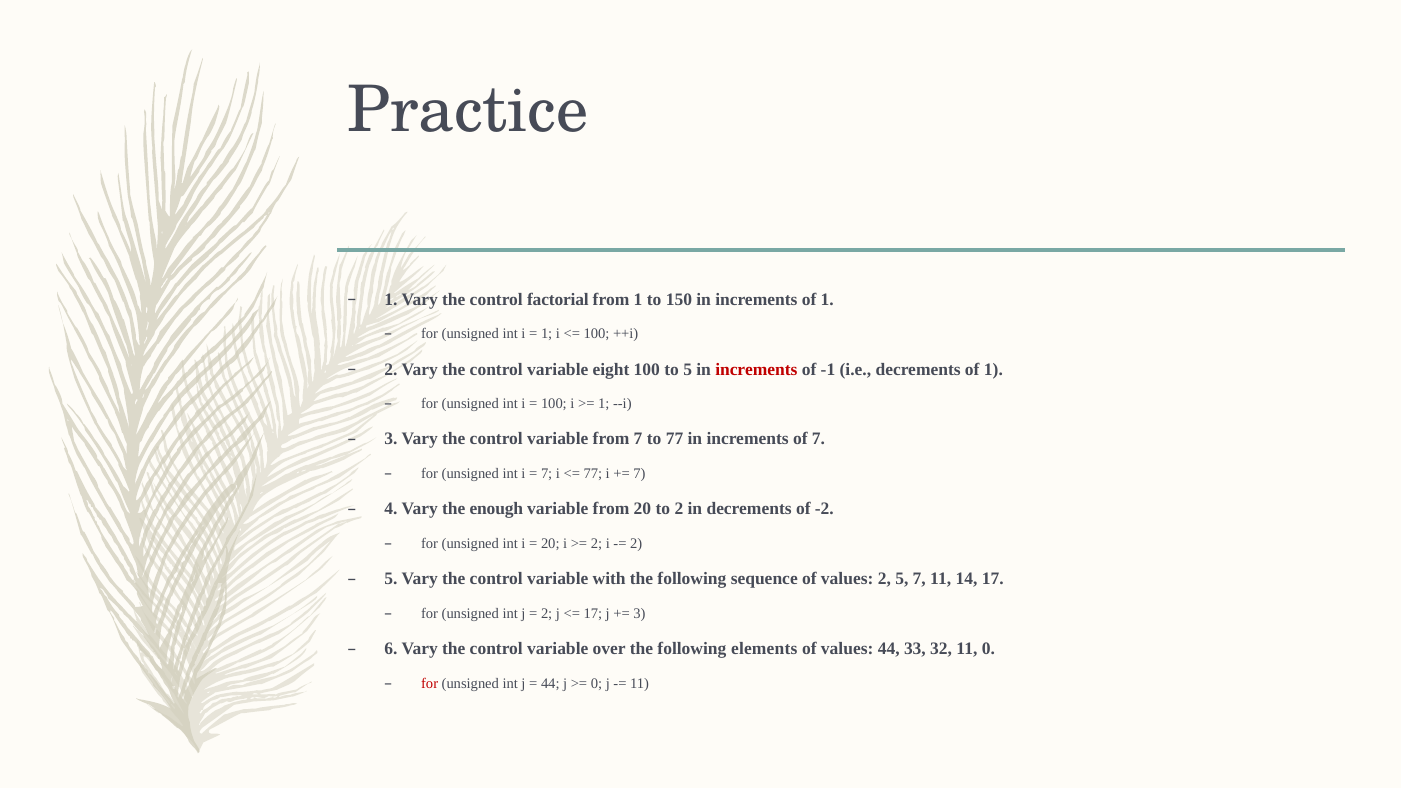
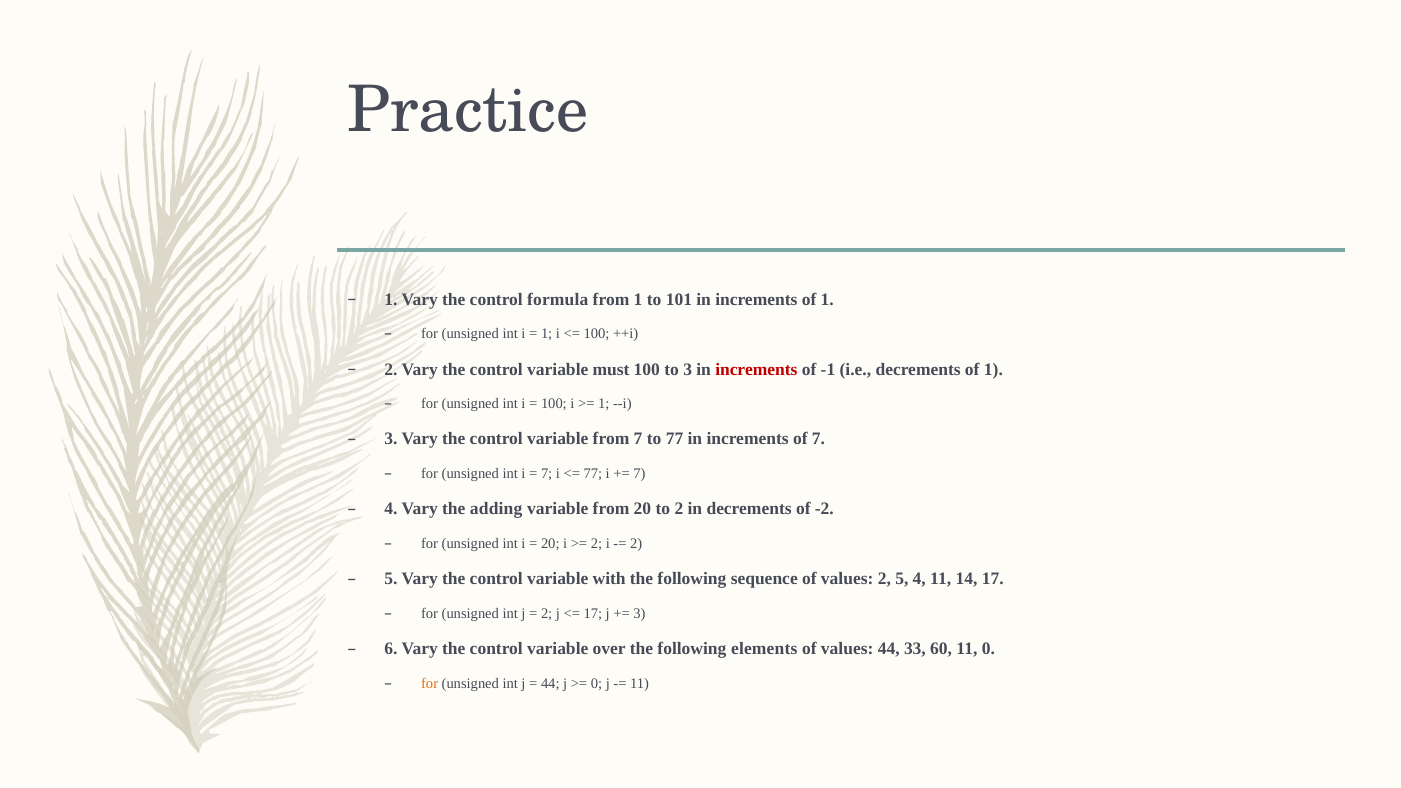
factorial: factorial -> formula (558, 299)
150: 150 -> 101 (679, 299)
eight: eight -> must (611, 369)
to 5: 5 -> 3 (688, 369)
enough: enough -> adding (496, 509)
5 7: 7 -> 4 (919, 579)
32: 32 -> 60 (941, 649)
for colour: red -> orange (430, 683)
